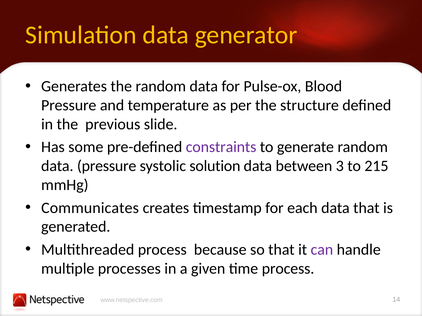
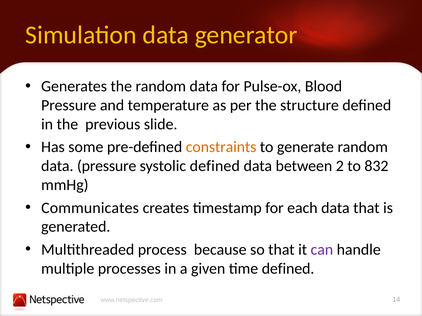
constraints colour: purple -> orange (221, 147)
systolic solution: solution -> defined (215, 166)
3: 3 -> 2 (340, 166)
215: 215 -> 832 (376, 166)
time process: process -> defined (288, 269)
